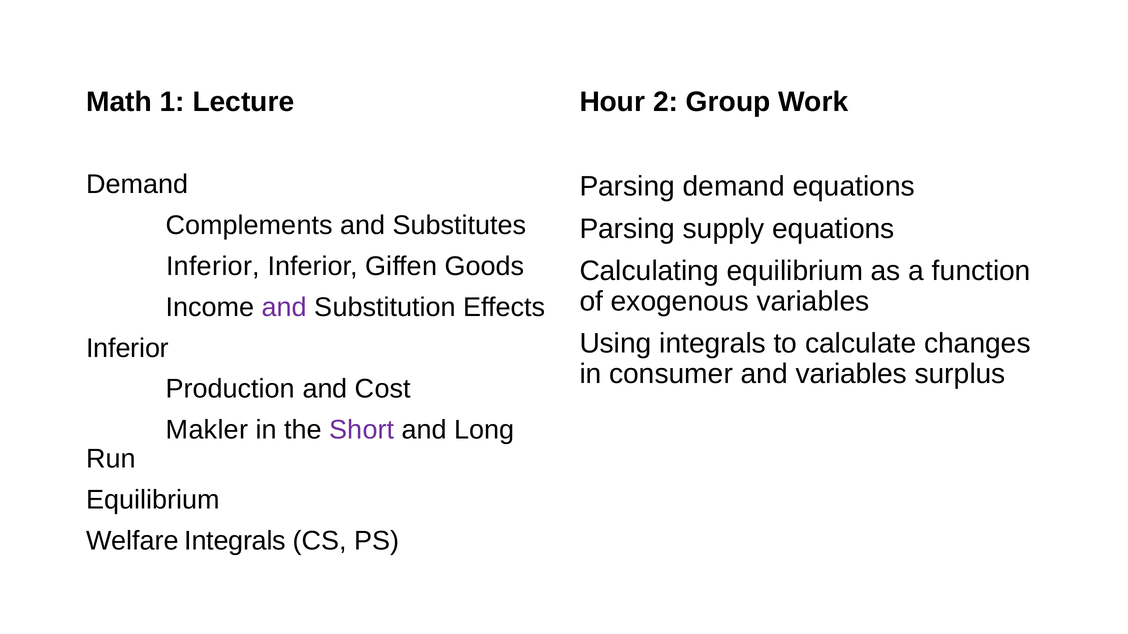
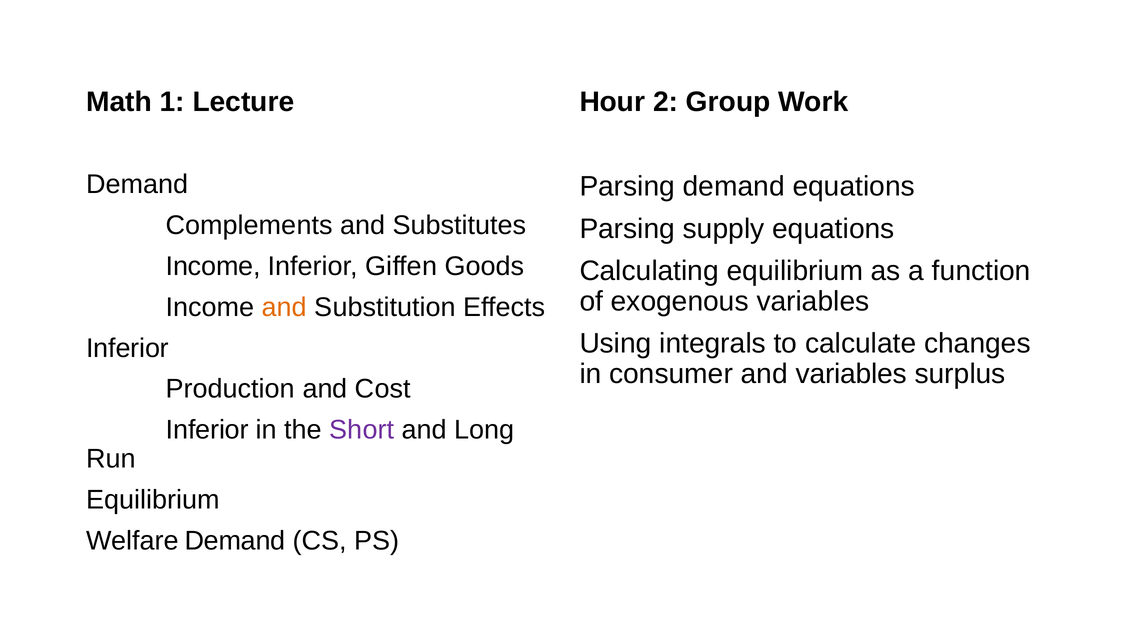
Inferior: Inferior -> Income (213, 266)
and colour: purple -> orange (284, 307)
Makler: Makler -> Inferior (207, 430)
Welfare Integrals: Integrals -> Demand (235, 541)
